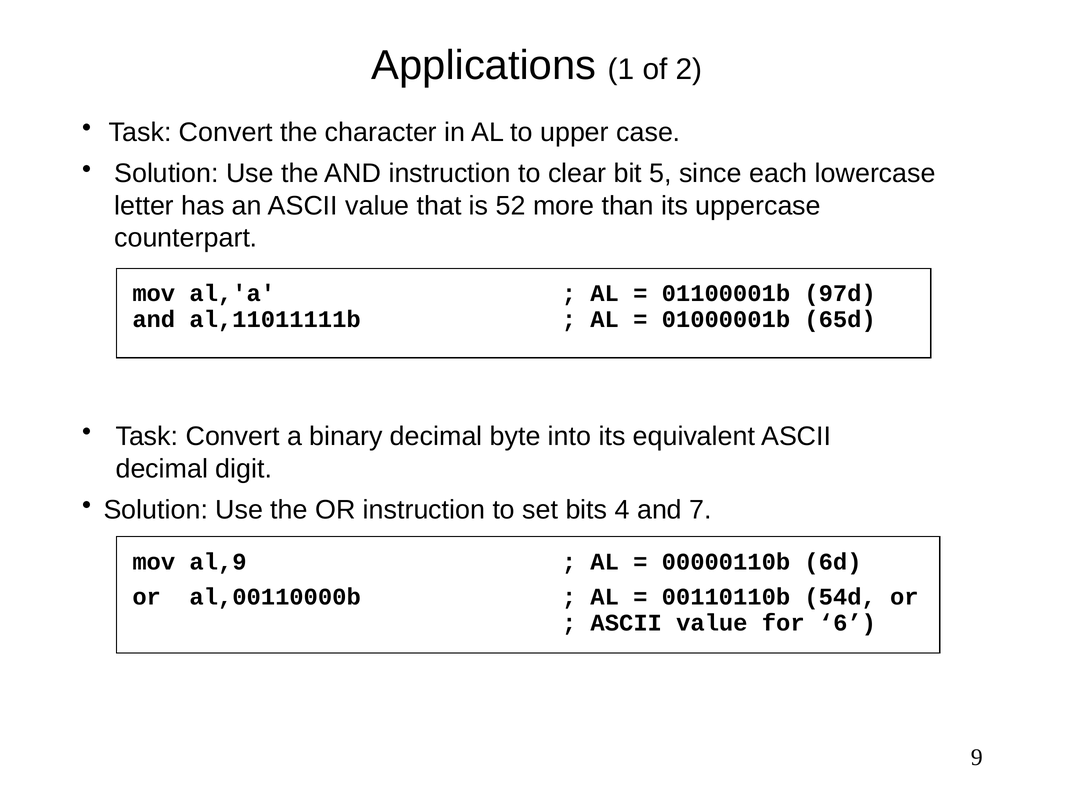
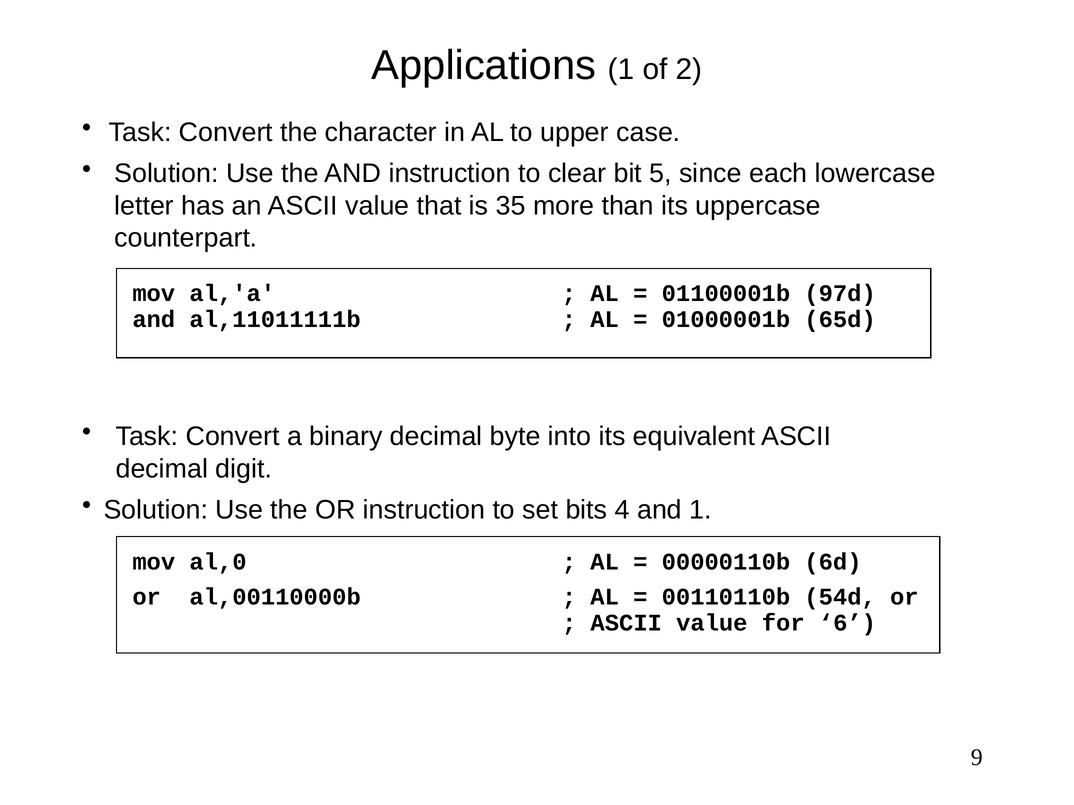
52: 52 -> 35 (511, 206)
and 7: 7 -> 1 (700, 510)
al,9: al,9 -> al,0 (218, 562)
